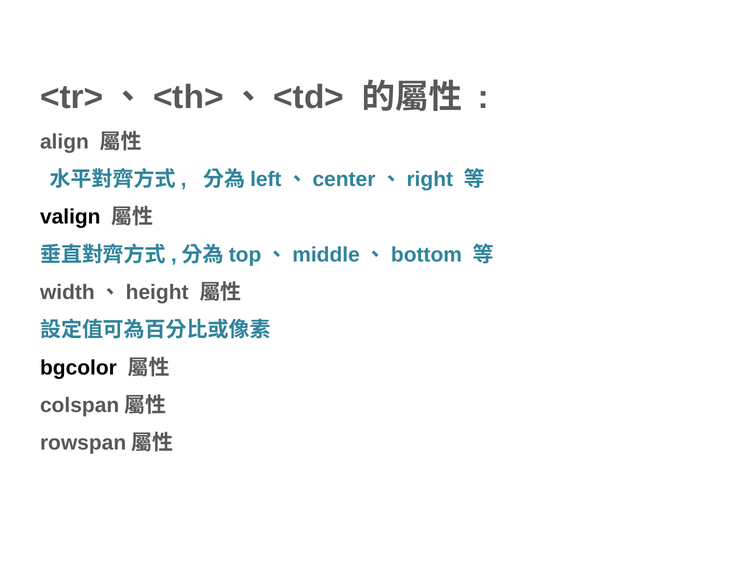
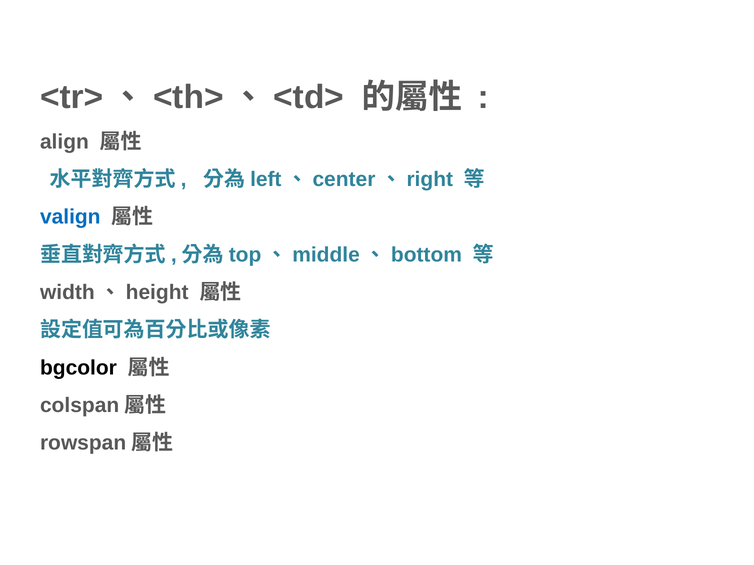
valign colour: black -> blue (70, 217)
